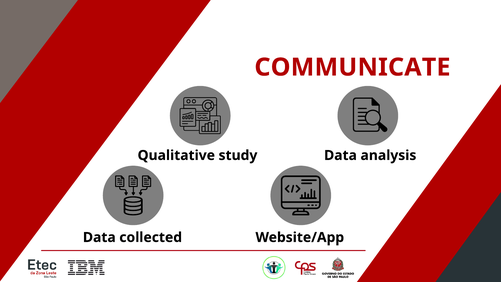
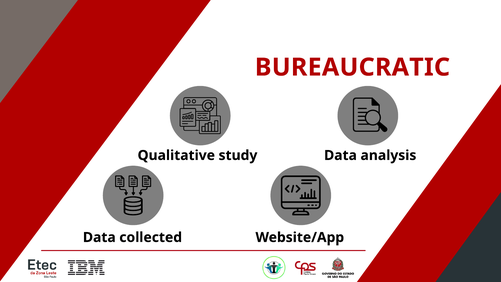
COMMUNICATE: COMMUNICATE -> BUREAUCRATIC (352, 67)
